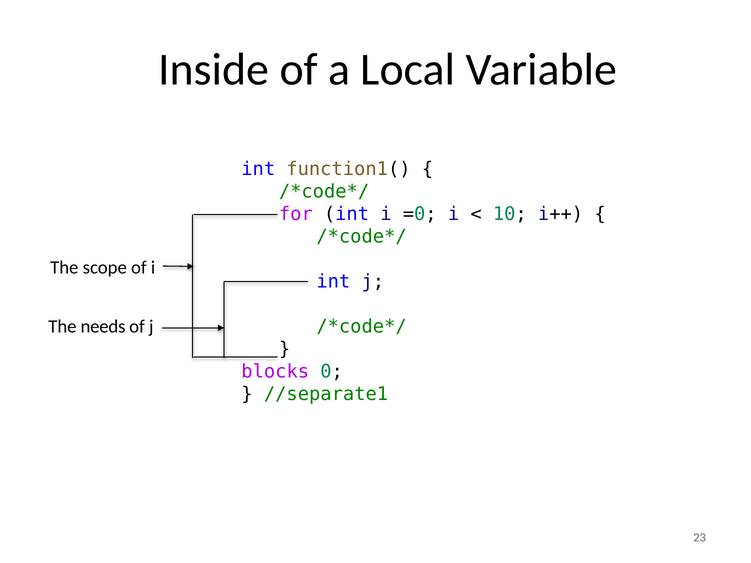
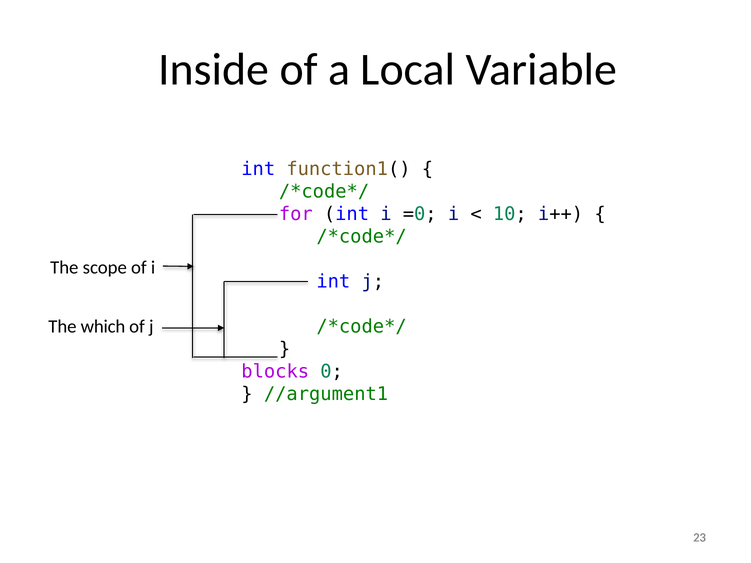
needs: needs -> which (103, 327)
//separate1: //separate1 -> //argument1 (326, 394)
